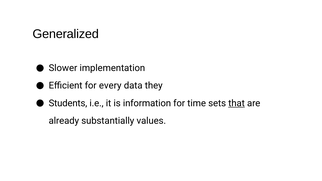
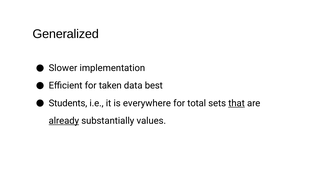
every: every -> taken (110, 86)
they: they -> best (154, 86)
information: information -> everywhere (147, 103)
time: time -> total (197, 103)
already underline: none -> present (64, 121)
